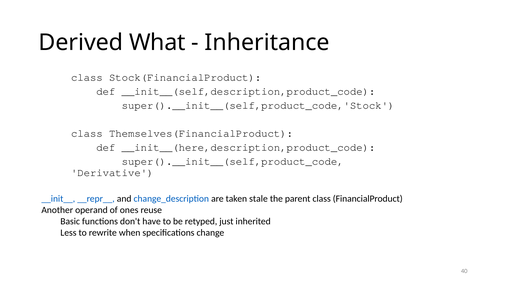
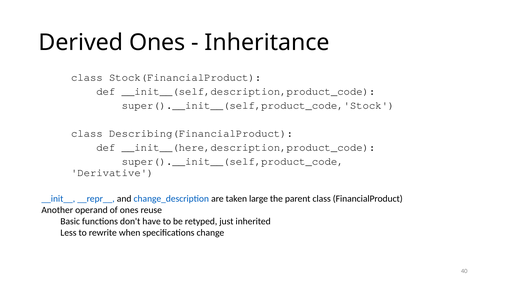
Derived What: What -> Ones (157, 43)
Themselves(FinancialProduct: Themselves(FinancialProduct -> Describing(FinancialProduct (201, 134)
stale: stale -> large (259, 199)
